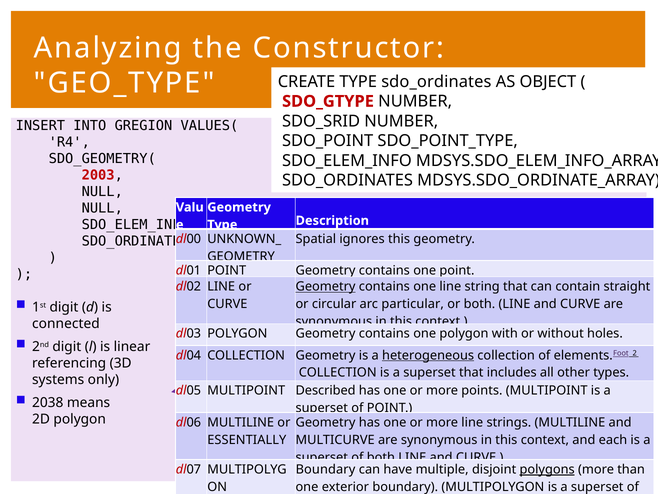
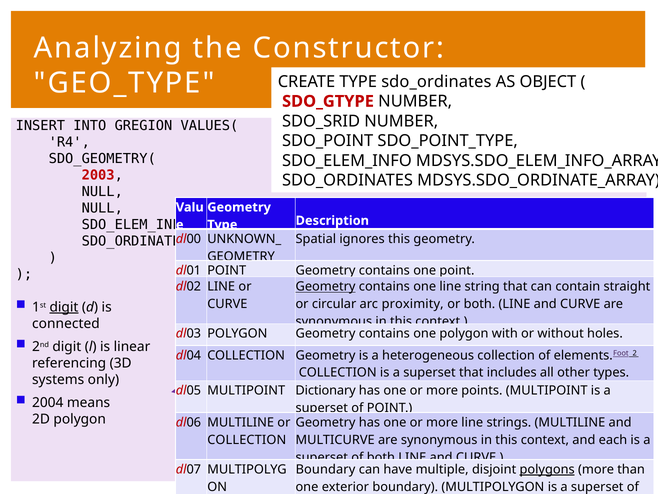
digit underline: none -> present (64, 307)
particular: particular -> proximity (413, 304)
heterogeneous underline: present -> none (428, 355)
Described: Described -> Dictionary (326, 390)
2038: 2038 -> 2004 (48, 402)
ESSENTIALLY: ESSENTIALLY -> COLLECTION (247, 439)
